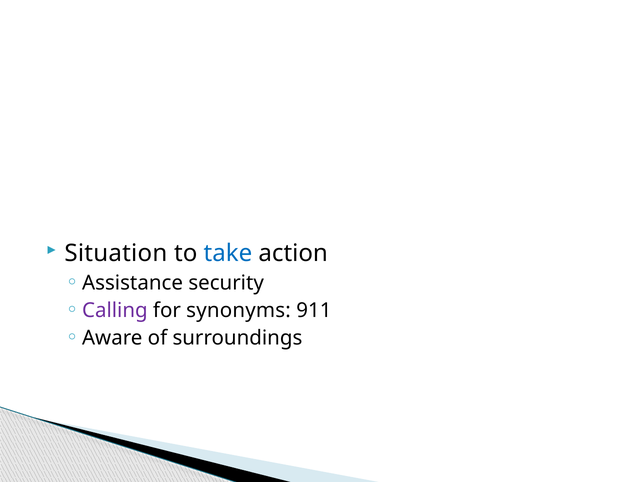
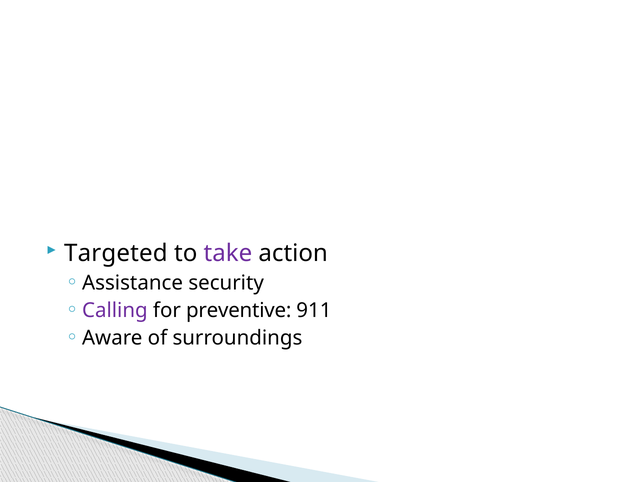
Situation: Situation -> Targeted (116, 253)
take colour: blue -> purple (228, 253)
synonyms: synonyms -> preventive (239, 310)
